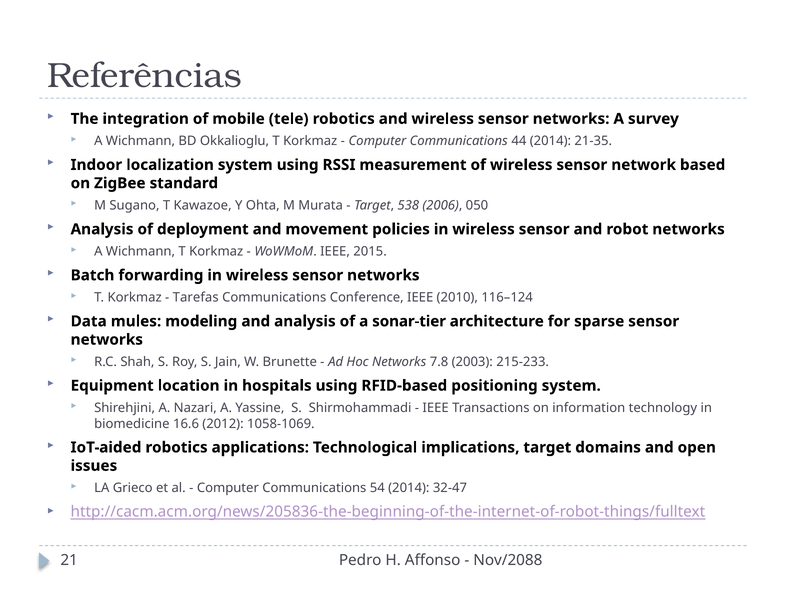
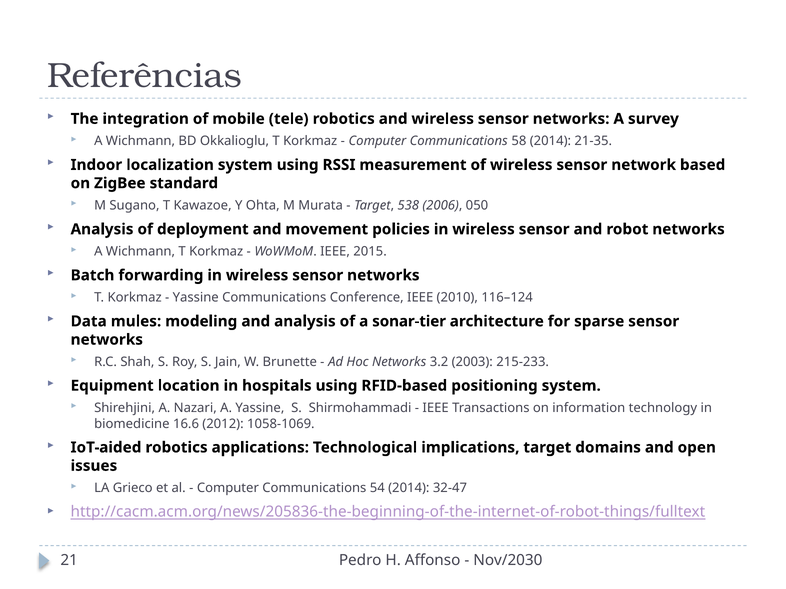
44: 44 -> 58 (519, 141)
Tarefas: Tarefas -> Yassine (196, 298)
7.8: 7.8 -> 3.2 (439, 362)
Nov/2088: Nov/2088 -> Nov/2030 (508, 561)
